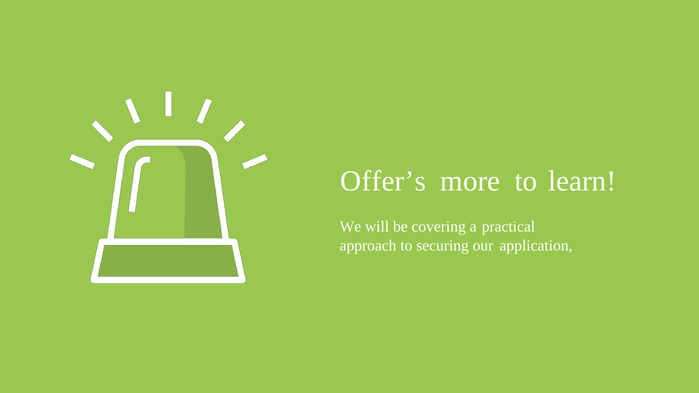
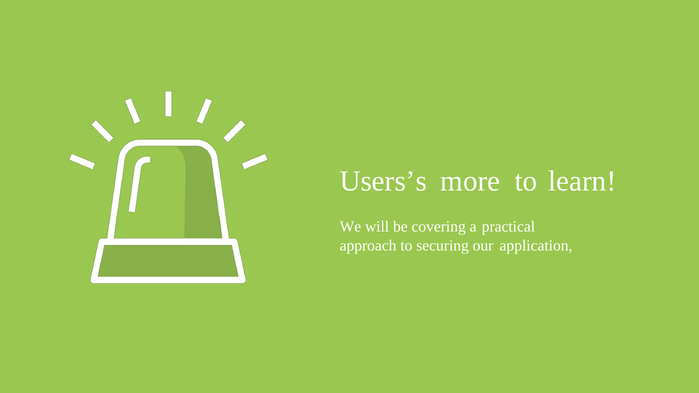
Offer’s: Offer’s -> Users’s (383, 181)
